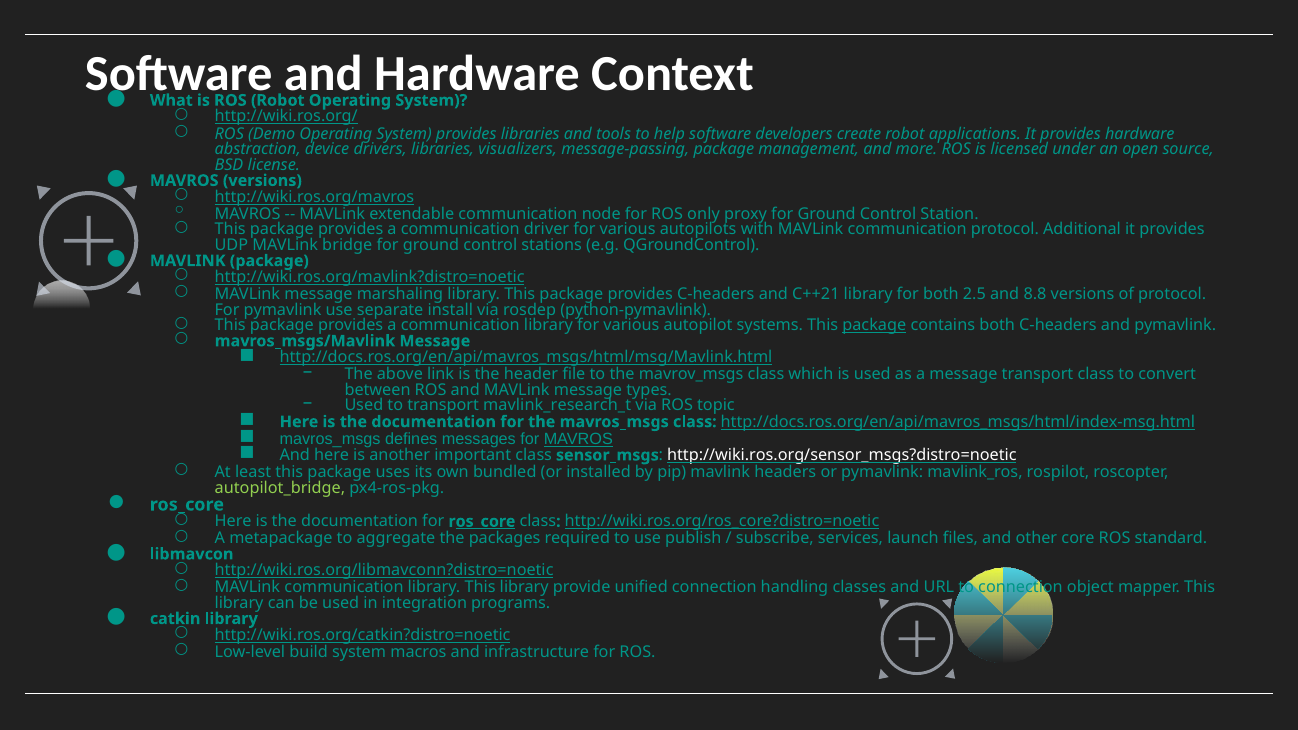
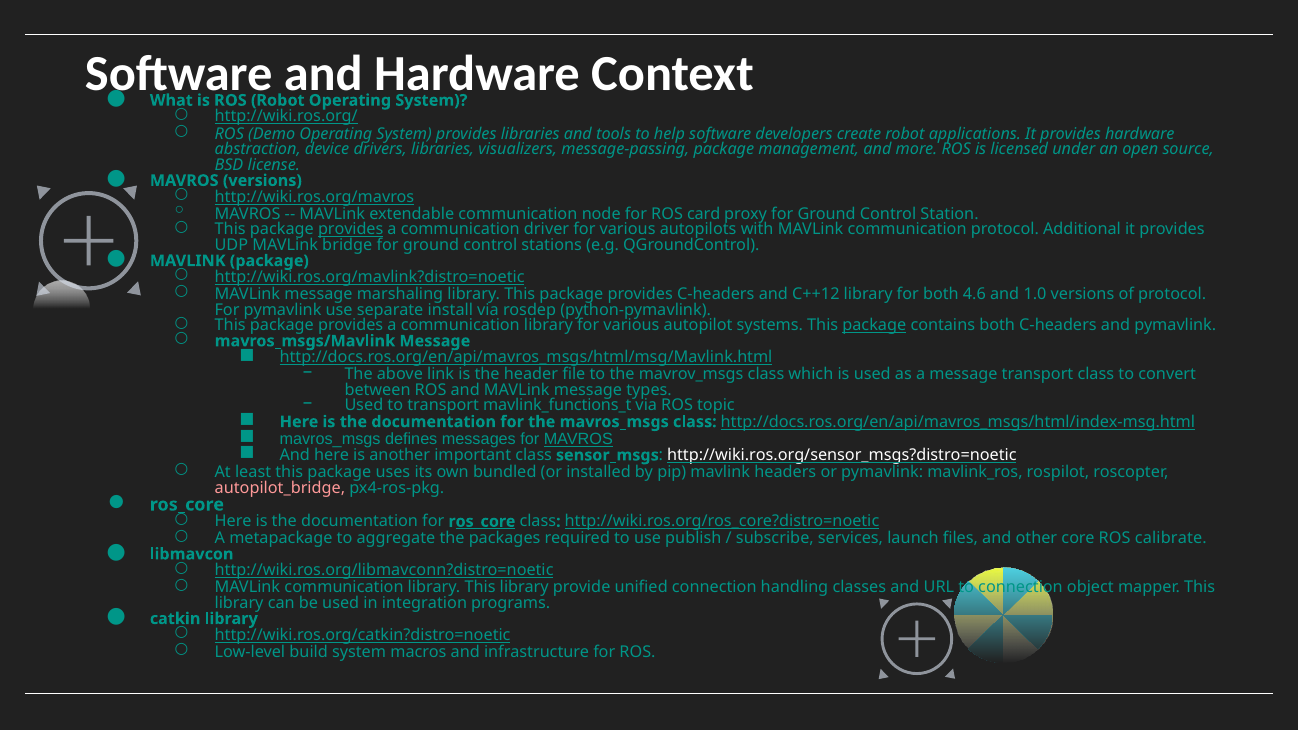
only: only -> card (704, 214)
provides underline: none -> present (351, 230)
C++21: C++21 -> C++12 (816, 294)
2.5: 2.5 -> 4.6 (974, 294)
8.8: 8.8 -> 1.0 (1035, 294)
mavlink_research_t: mavlink_research_t -> mavlink_functions_t (557, 406)
autopilot_bridge colour: light green -> pink (280, 488)
standard: standard -> calibrate (1171, 539)
